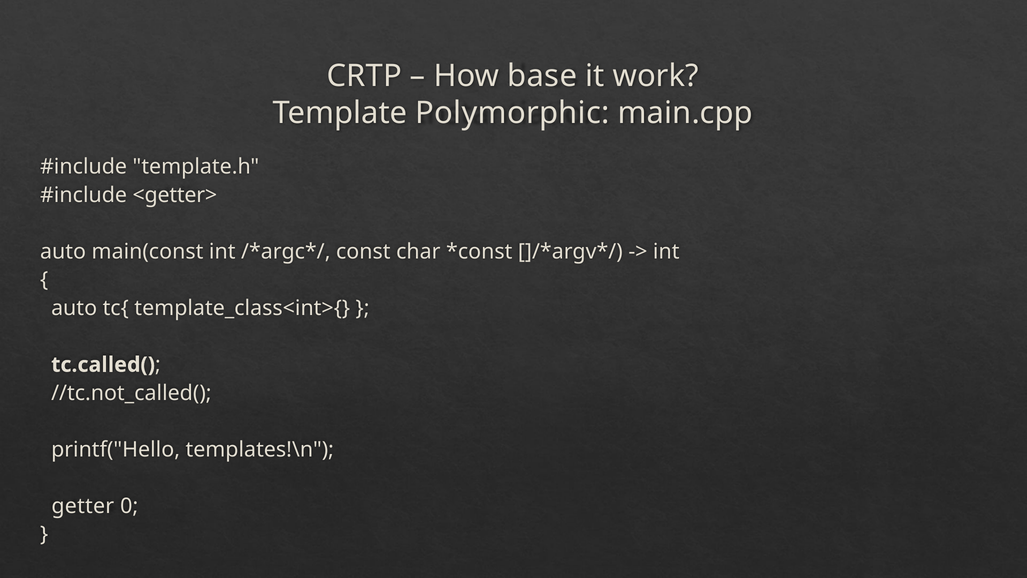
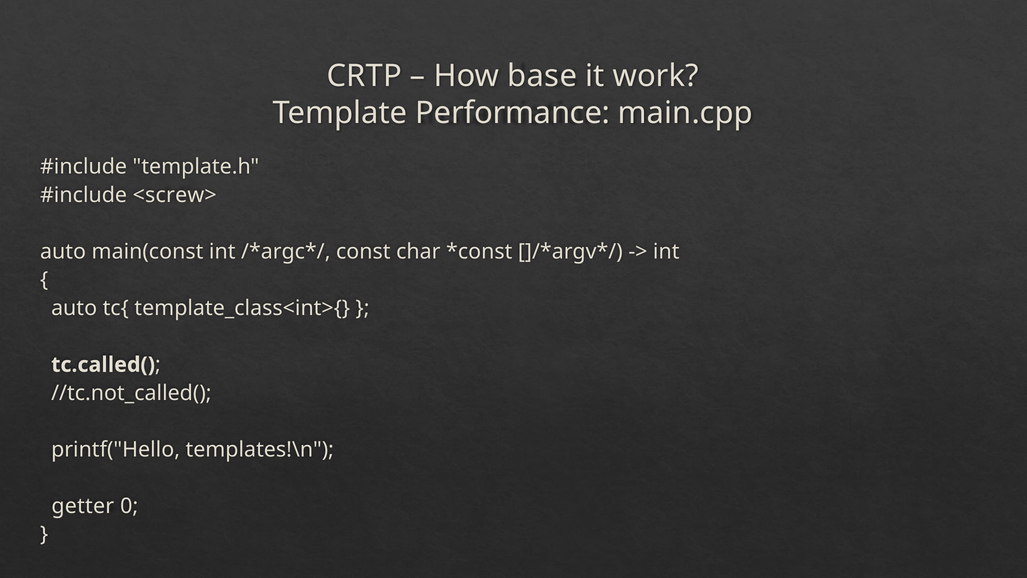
Polymorphic: Polymorphic -> Performance (513, 113)
<getter>: <getter> -> <screw> (175, 195)
